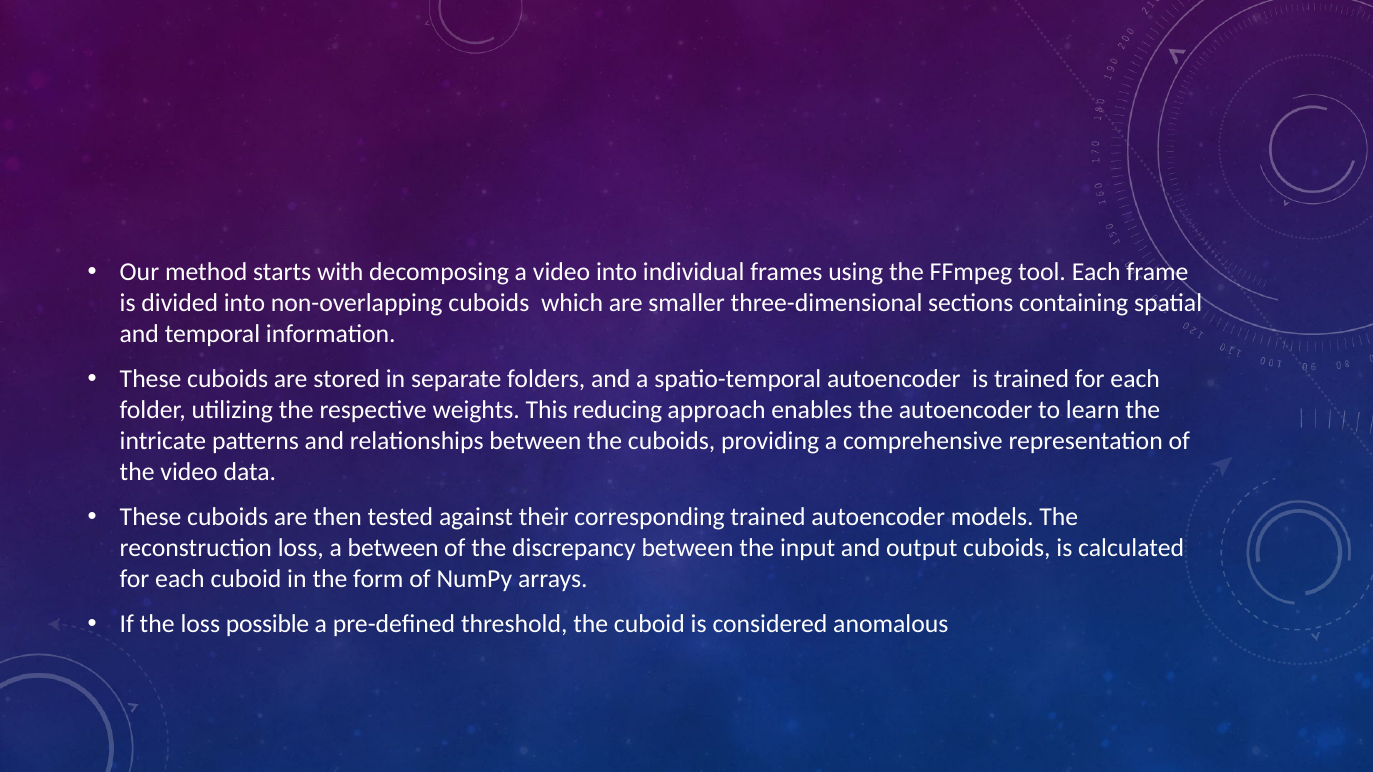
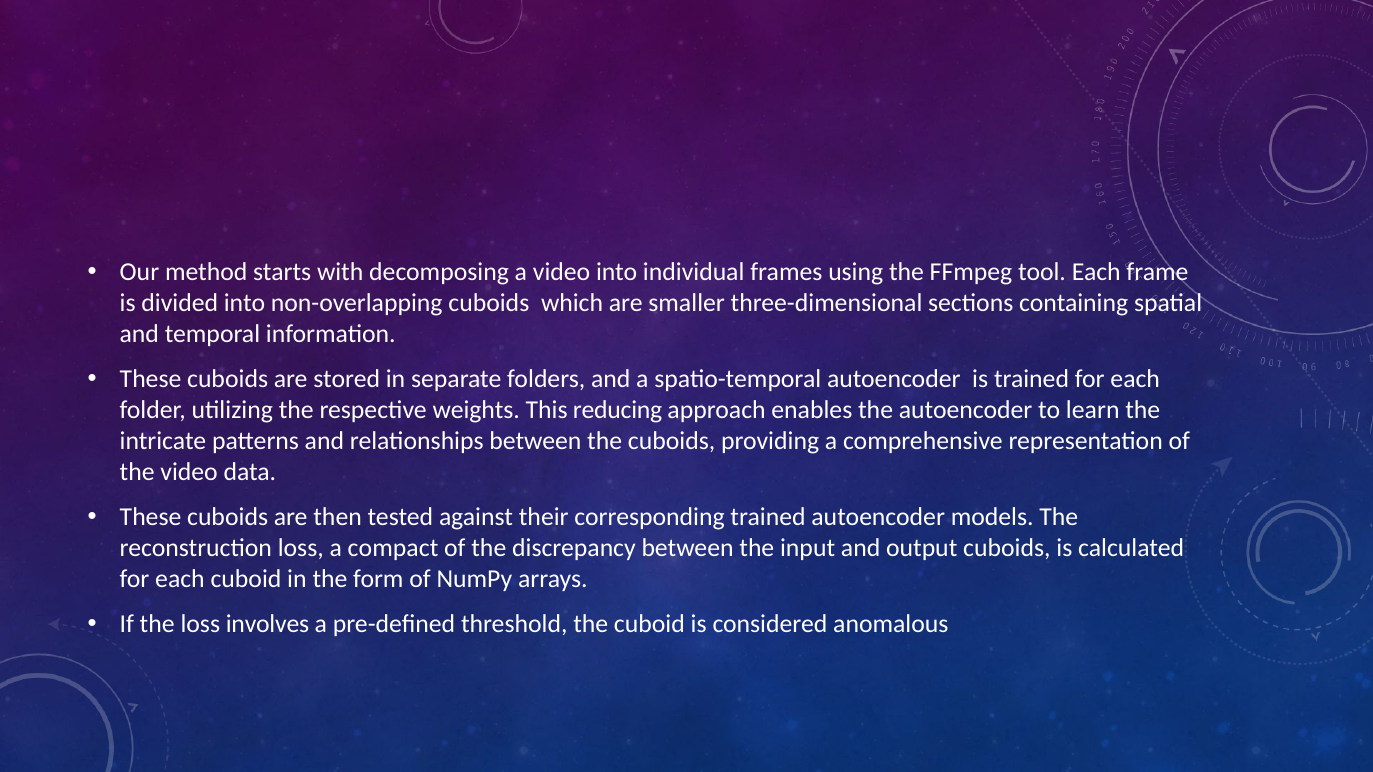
a between: between -> compact (393, 548)
possible: possible -> involves (267, 624)
